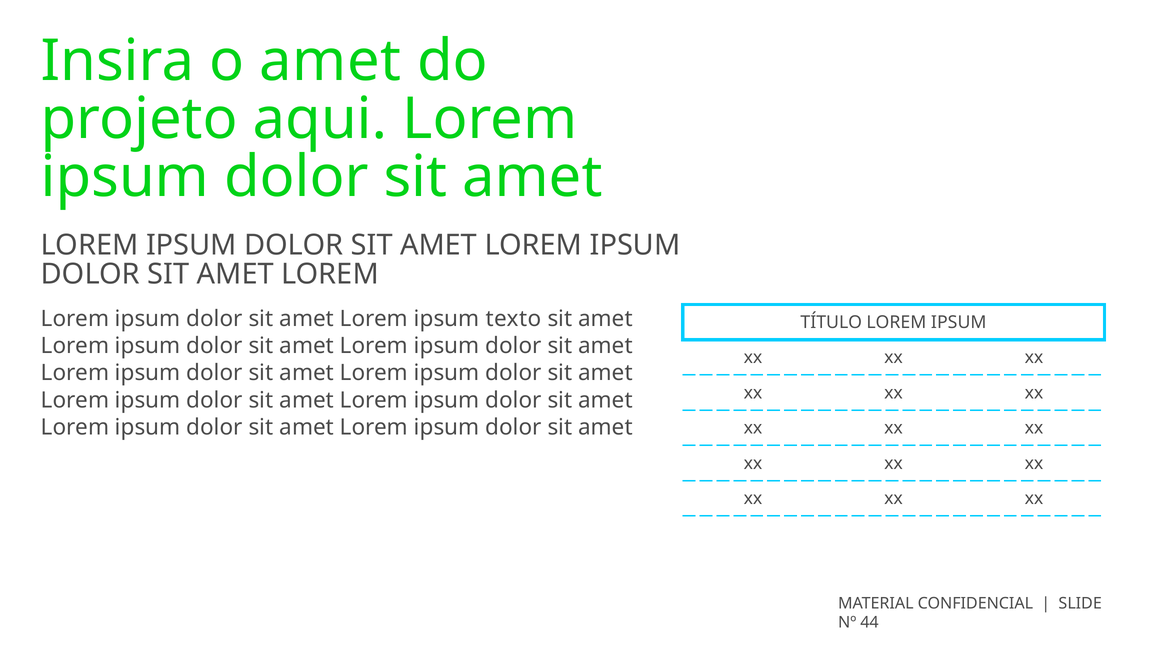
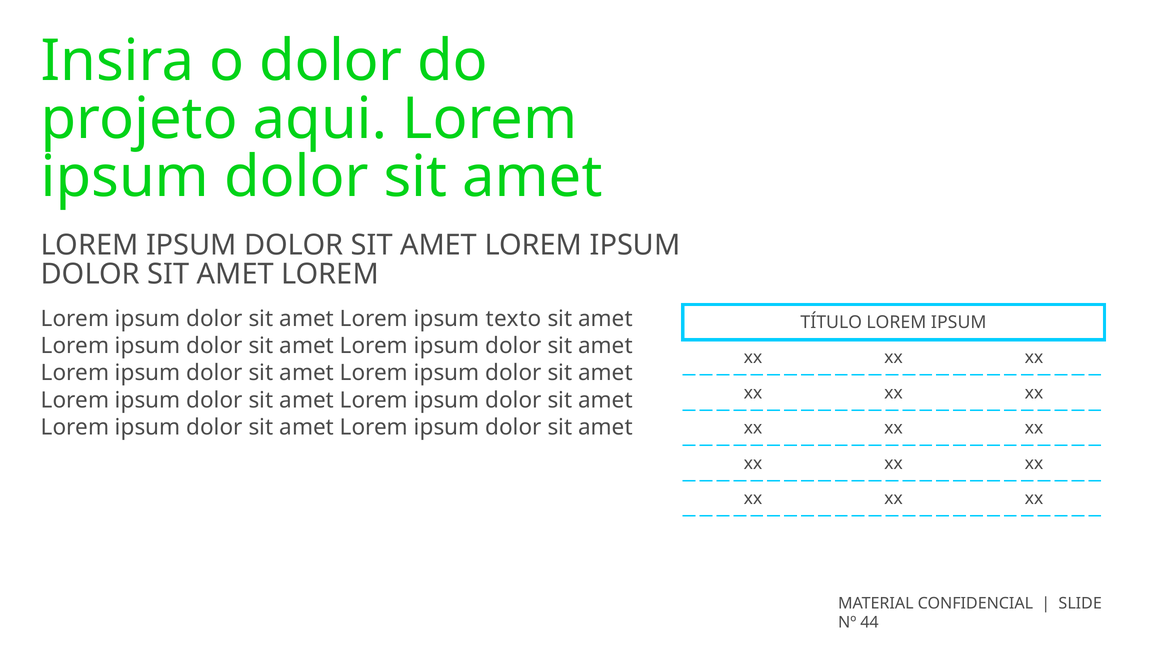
o amet: amet -> dolor (331, 61)
